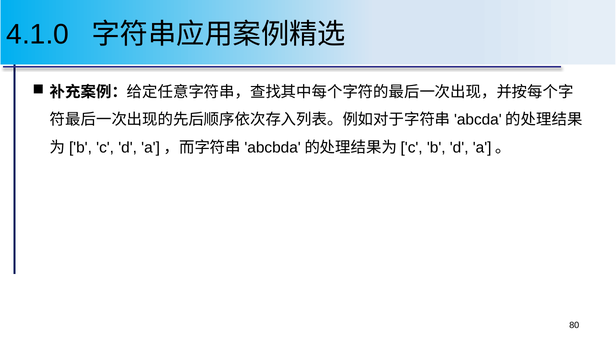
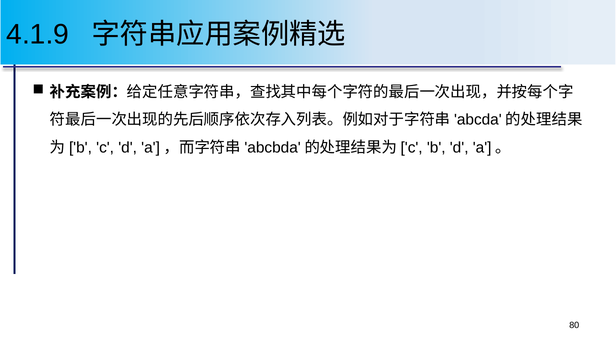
4.1.0: 4.1.0 -> 4.1.9 (38, 34)
